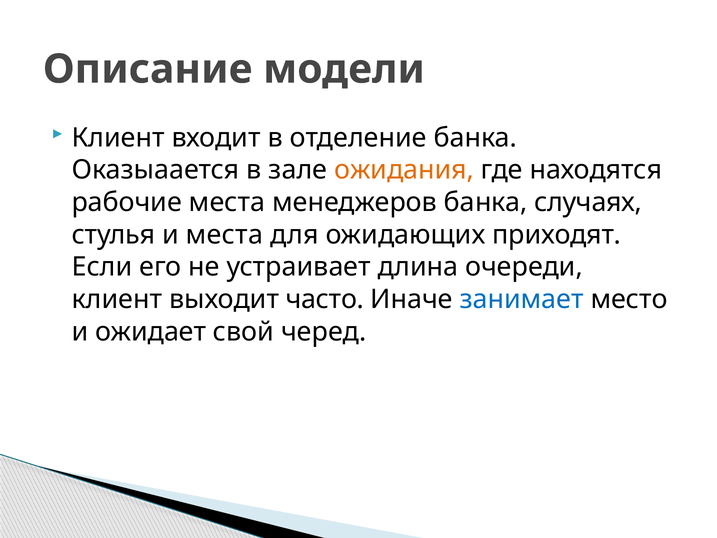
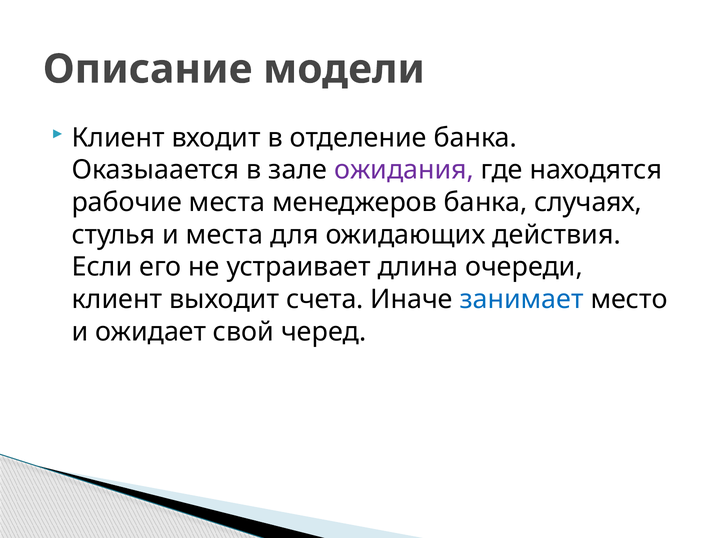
ожидания colour: orange -> purple (404, 170)
приходят: приходят -> действия (557, 235)
часто: часто -> счета (325, 299)
